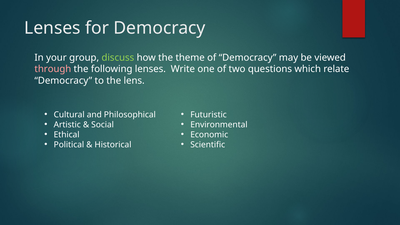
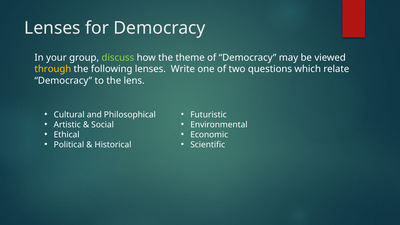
through colour: pink -> yellow (53, 69)
